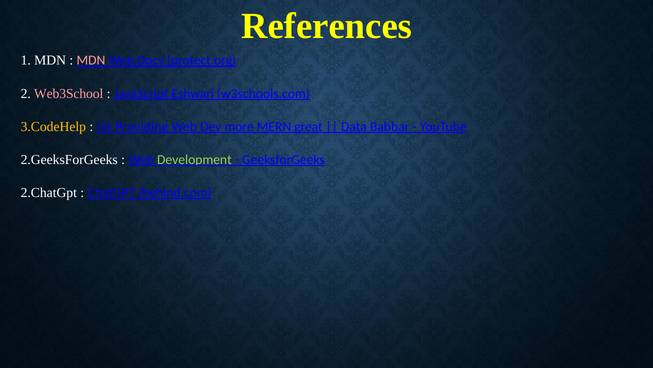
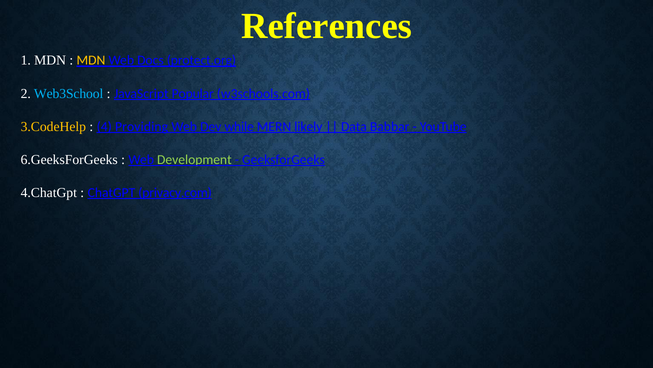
MDN colour: pink -> yellow (91, 60)
Web3School colour: pink -> light blue (69, 93)
Eshwari: Eshwari -> Popular (193, 93)
more: more -> while (239, 126)
great: great -> likely (308, 126)
2.GeeksForGeeks: 2.GeeksForGeeks -> 6.GeeksForGeeks (69, 159)
2.ChatGpt: 2.ChatGpt -> 4.ChatGpt (49, 192)
behind.com: behind.com -> privacy.com (175, 192)
